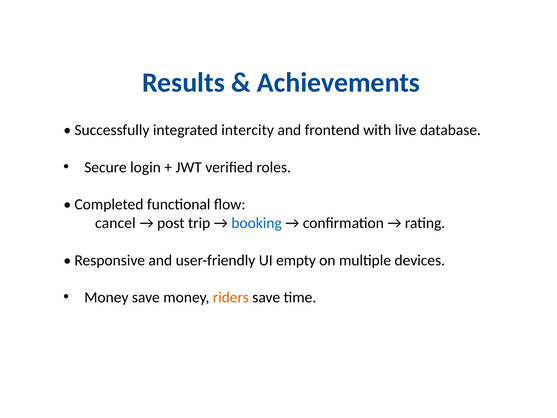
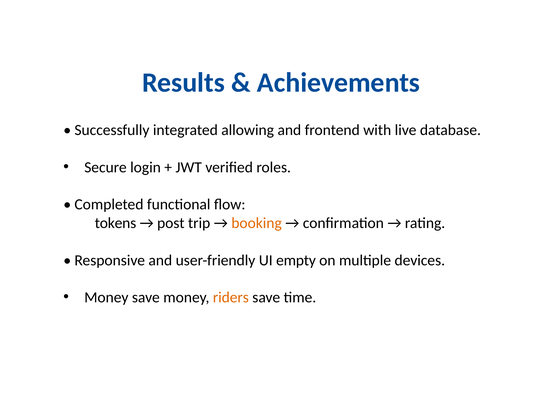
intercity: intercity -> allowing (248, 130)
cancel: cancel -> tokens (116, 223)
booking colour: blue -> orange (257, 223)
